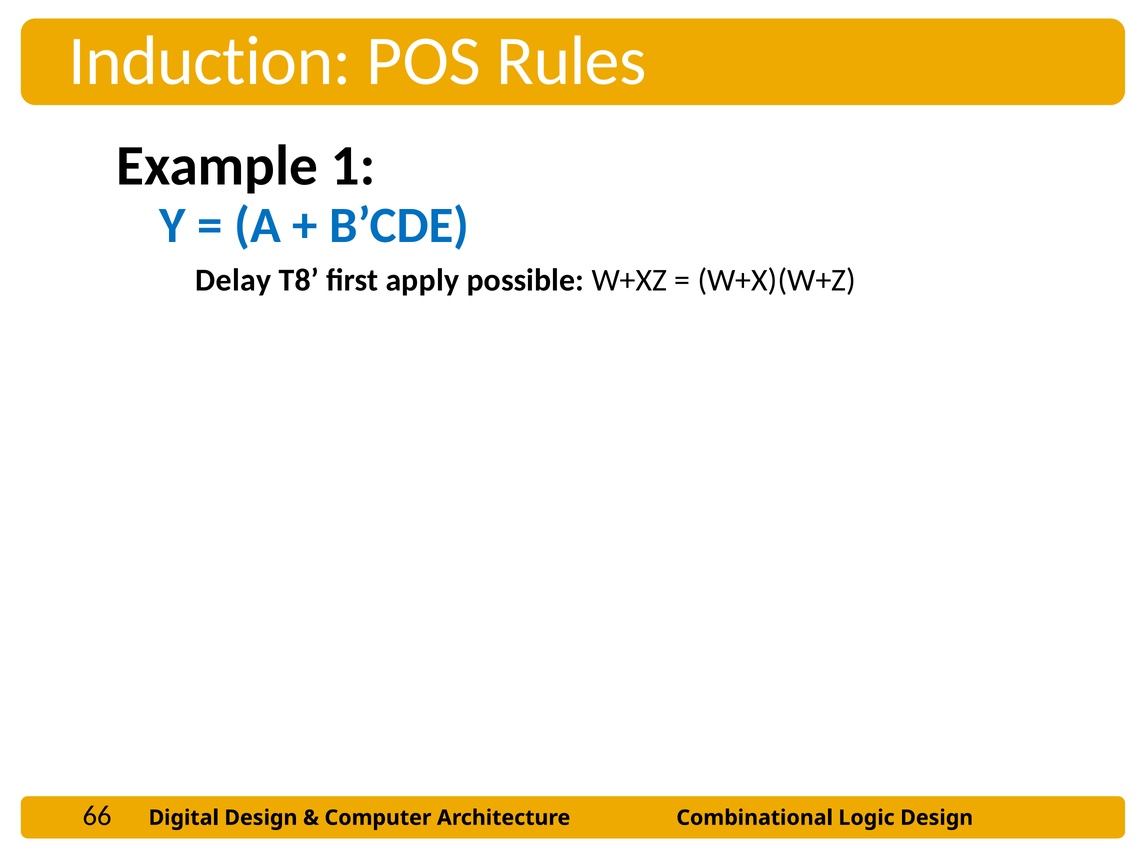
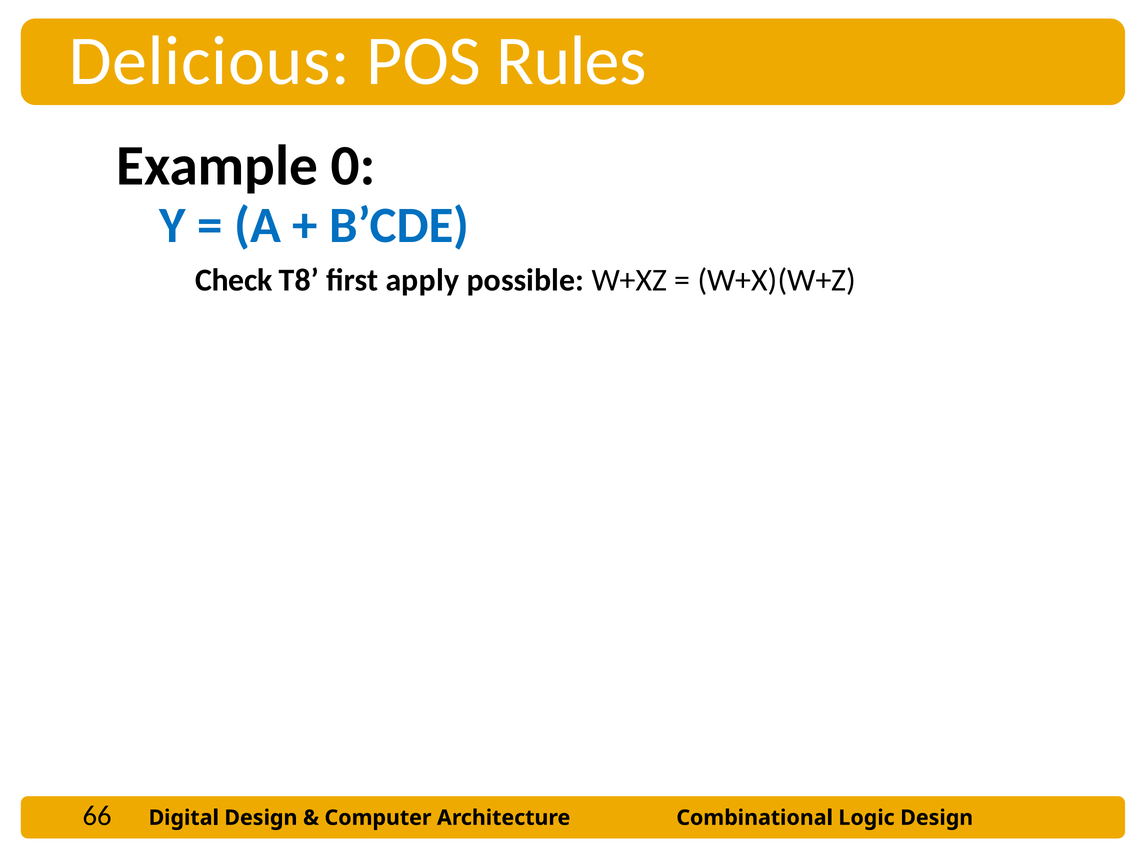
Induction: Induction -> Delicious (209, 61)
1: 1 -> 0 (353, 166)
Delay: Delay -> Check (234, 280)
